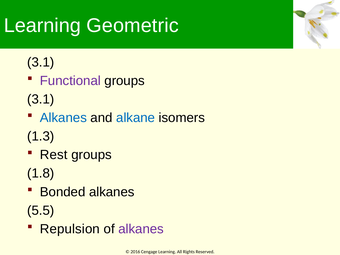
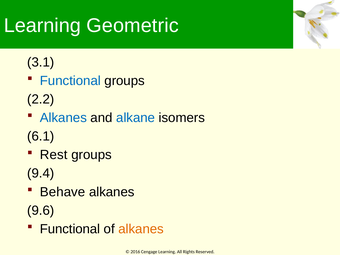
Functional colour: purple -> blue (70, 81)
3.1: 3.1 -> 2.2 (41, 99)
1.3: 1.3 -> 6.1 (41, 136)
1.8: 1.8 -> 9.4 (41, 173)
Bonded: Bonded -> Behave (63, 192)
5.5: 5.5 -> 9.6 (41, 210)
Repulsion: Repulsion -> Functional (70, 229)
alkanes colour: purple -> orange (141, 229)
